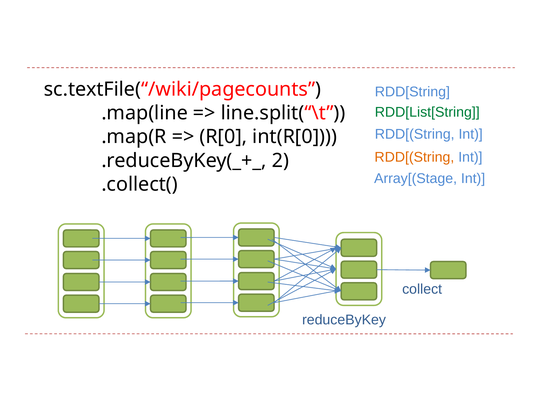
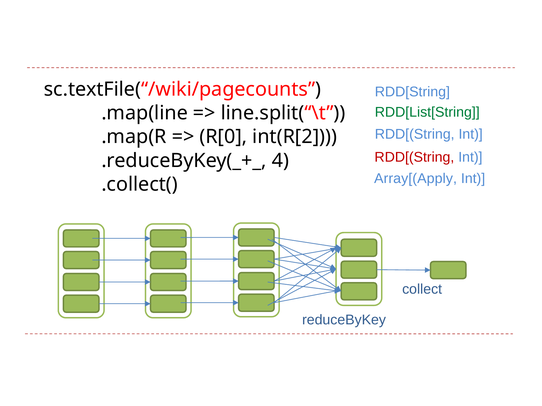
int(R[0: int(R[0 -> int(R[2 (295, 137)
RDD[(String colour: orange -> red (414, 157)
2: 2 -> 4 (280, 161)
Array[(Stage: Array[(Stage -> Array[(Apply (416, 179)
